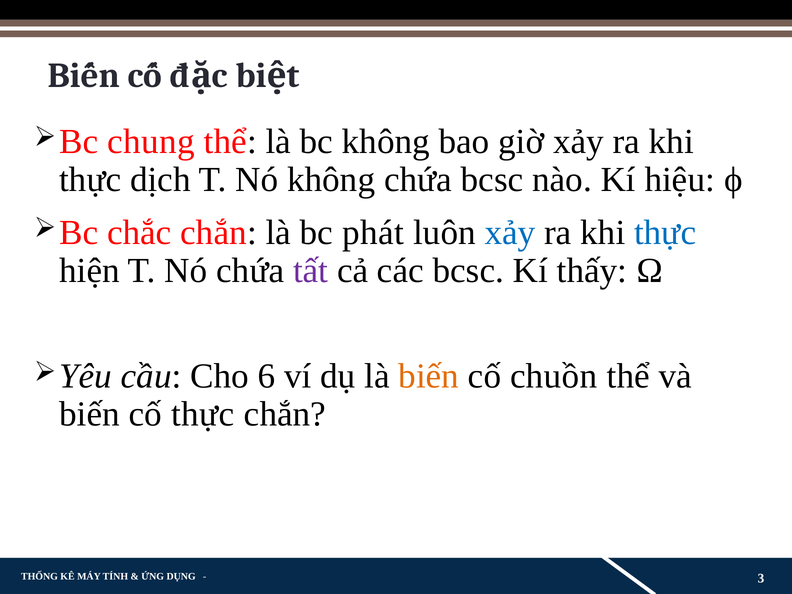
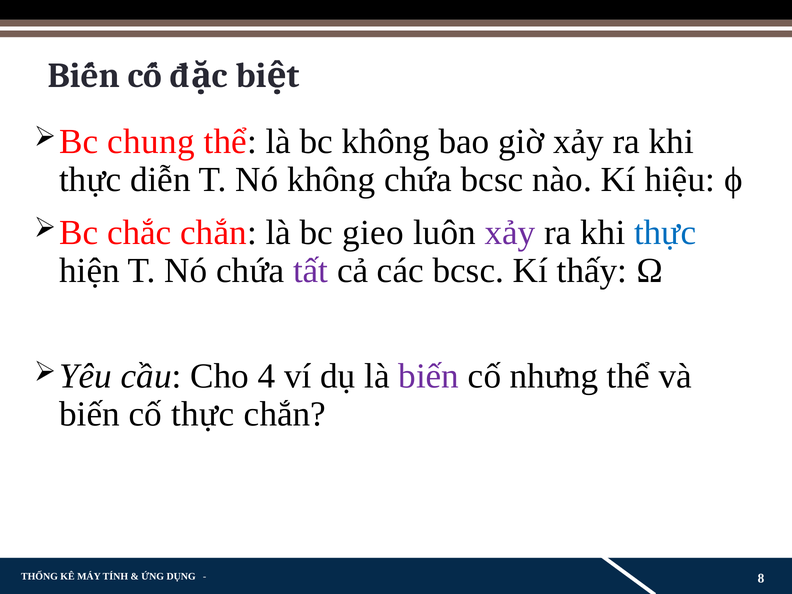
dịch: dịch -> diễn (160, 180)
phát: phát -> gieo (373, 232)
xảy colour: blue -> purple (510, 232)
6: 6 -> 4 (266, 376)
biến colour: orange -> purple (429, 376)
chuồn: chuồn -> nhưng (554, 376)
3: 3 -> 8 (761, 578)
